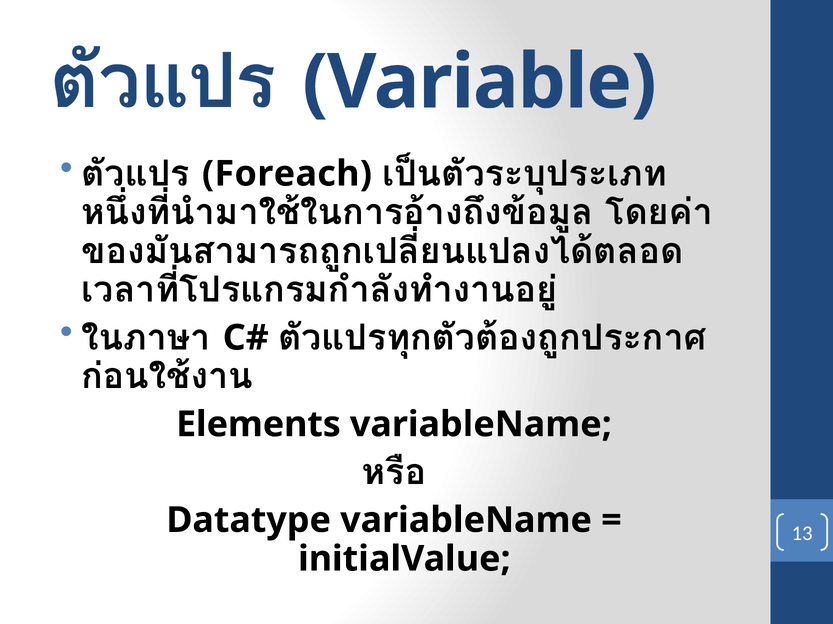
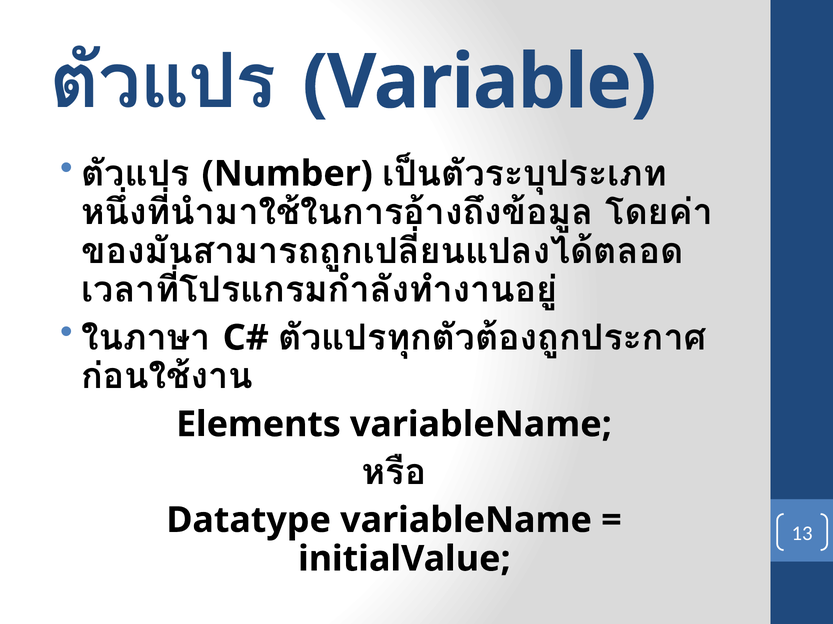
Foreach: Foreach -> Number (287, 174)
